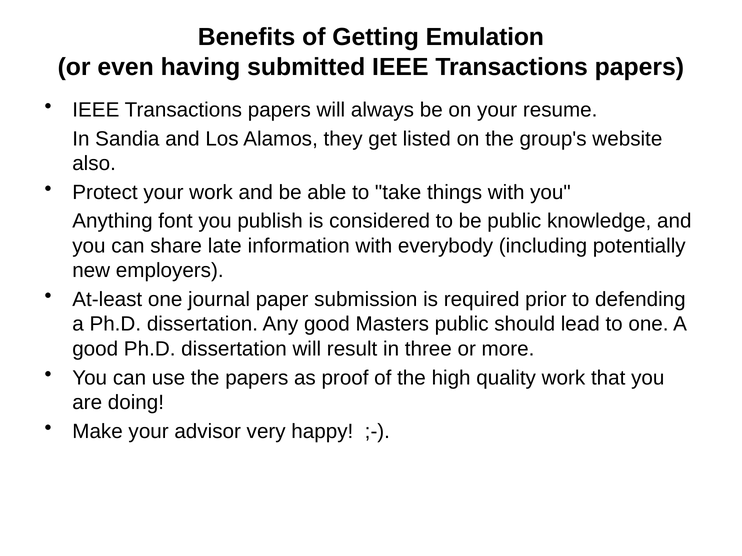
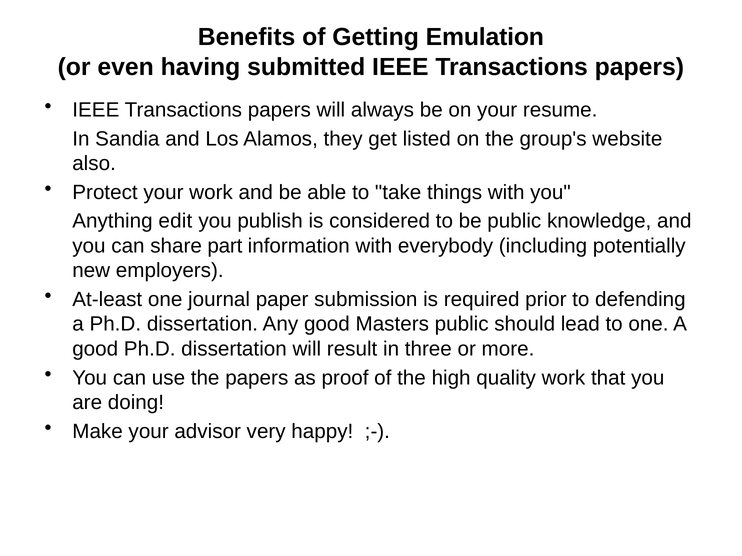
font: font -> edit (175, 221)
late: late -> part (225, 246)
